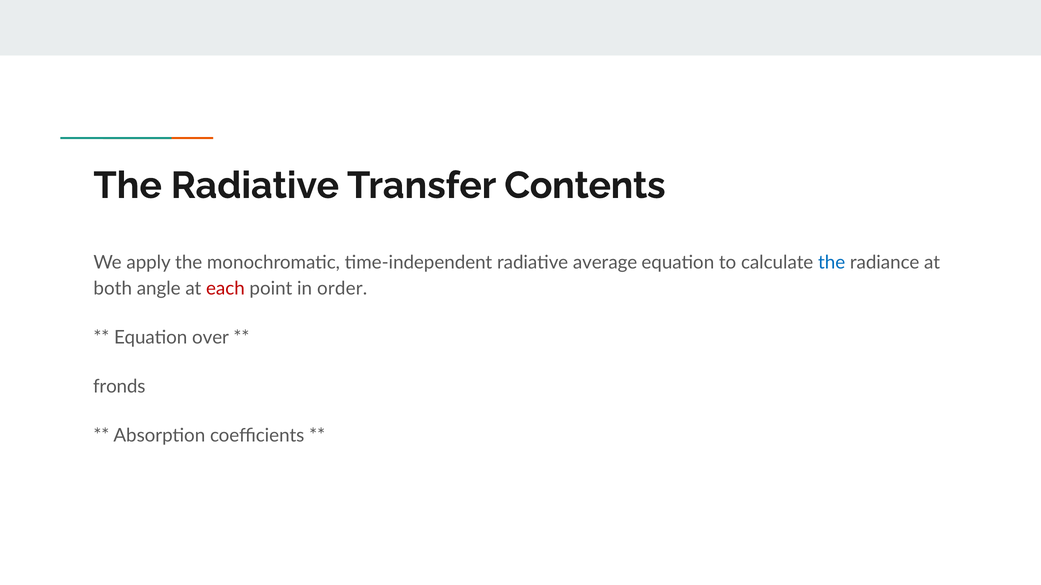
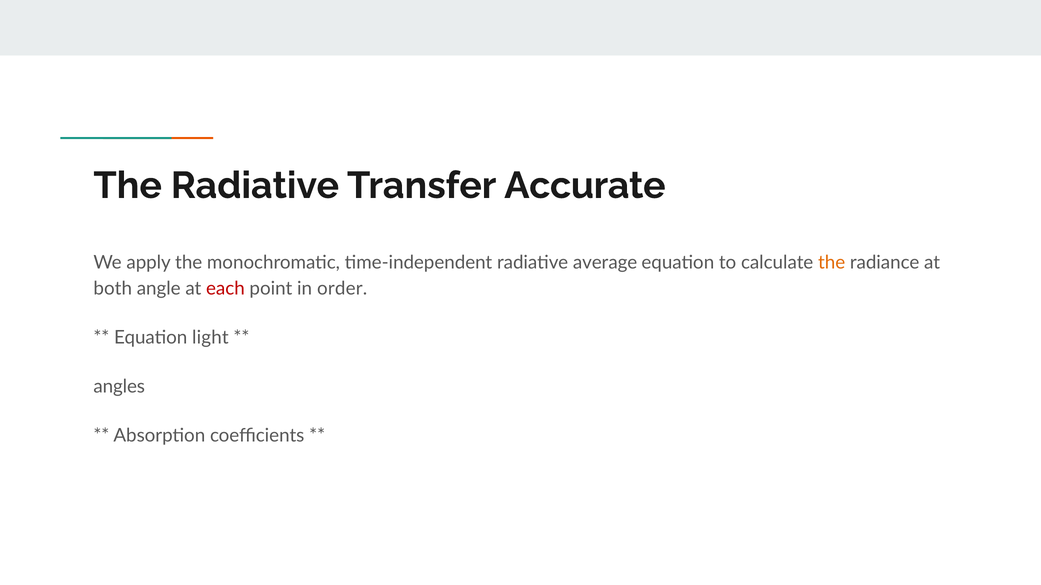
Contents: Contents -> Accurate (585, 186)
the colour: blue -> orange (832, 263)
over: over -> light (210, 338)
fronds: fronds -> angles (119, 387)
